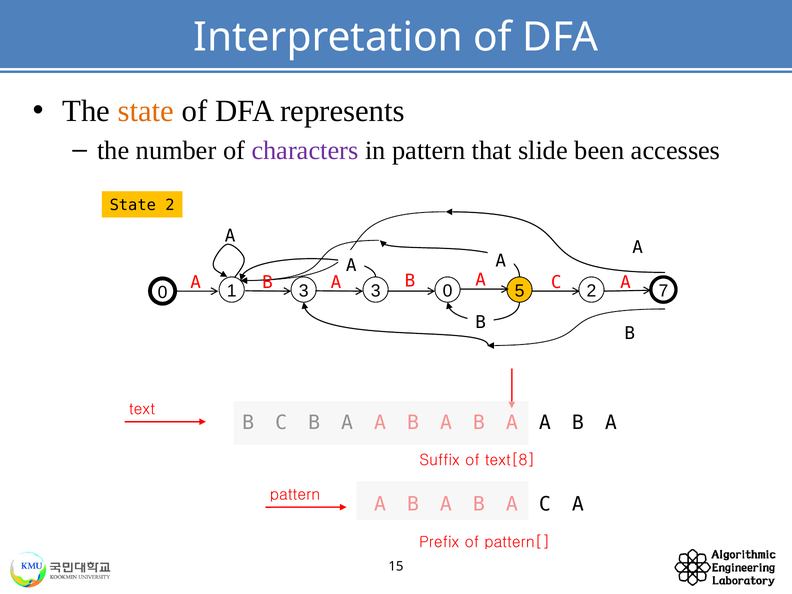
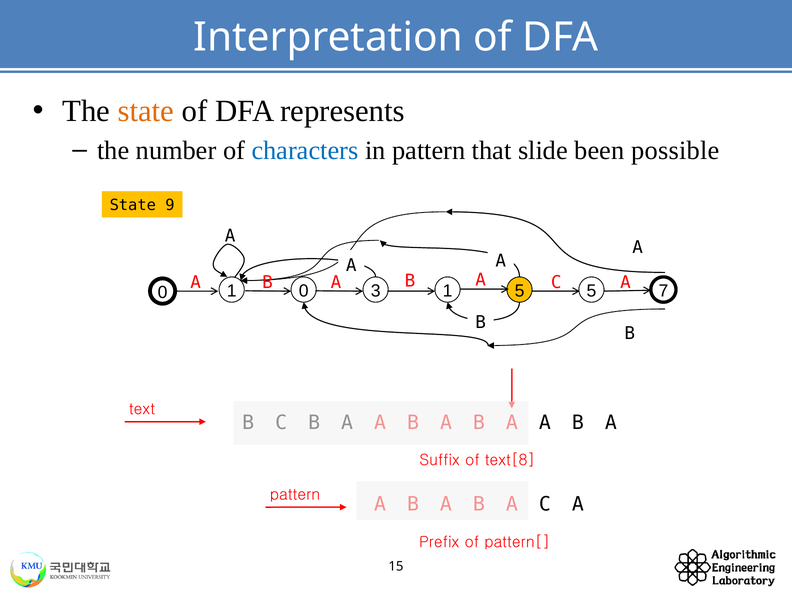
characters colour: purple -> blue (305, 151)
accesses: accesses -> possible (675, 151)
State 2: 2 -> 9 (170, 205)
1 3: 3 -> 0 (304, 291)
3 0: 0 -> 1 (448, 291)
5 2: 2 -> 5 (591, 291)
